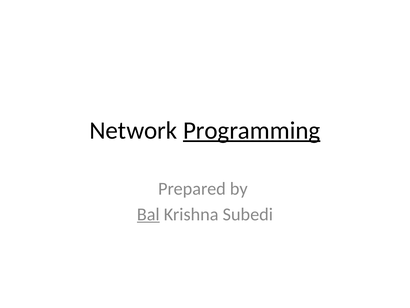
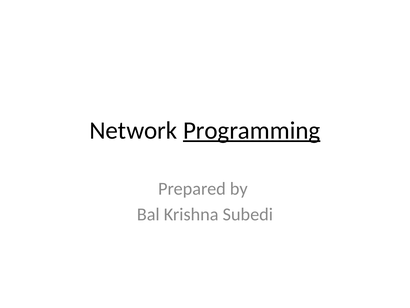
Bal underline: present -> none (148, 214)
